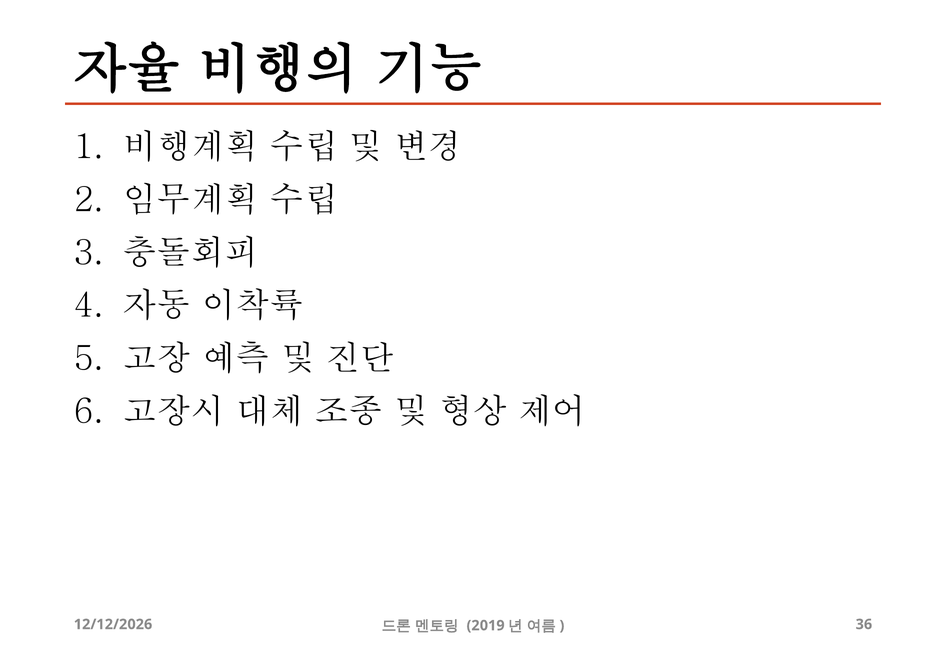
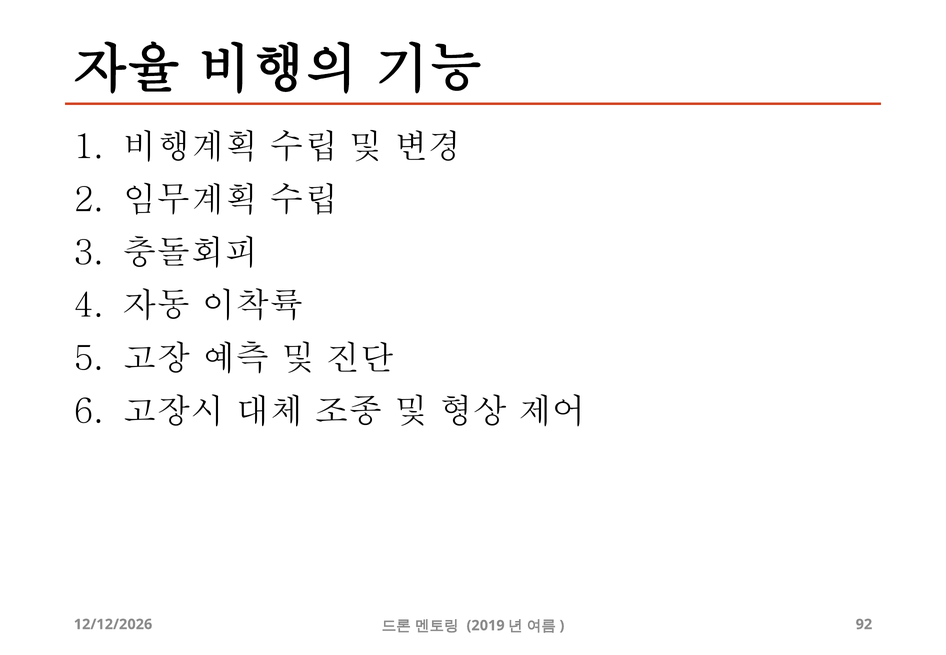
36: 36 -> 92 (864, 624)
